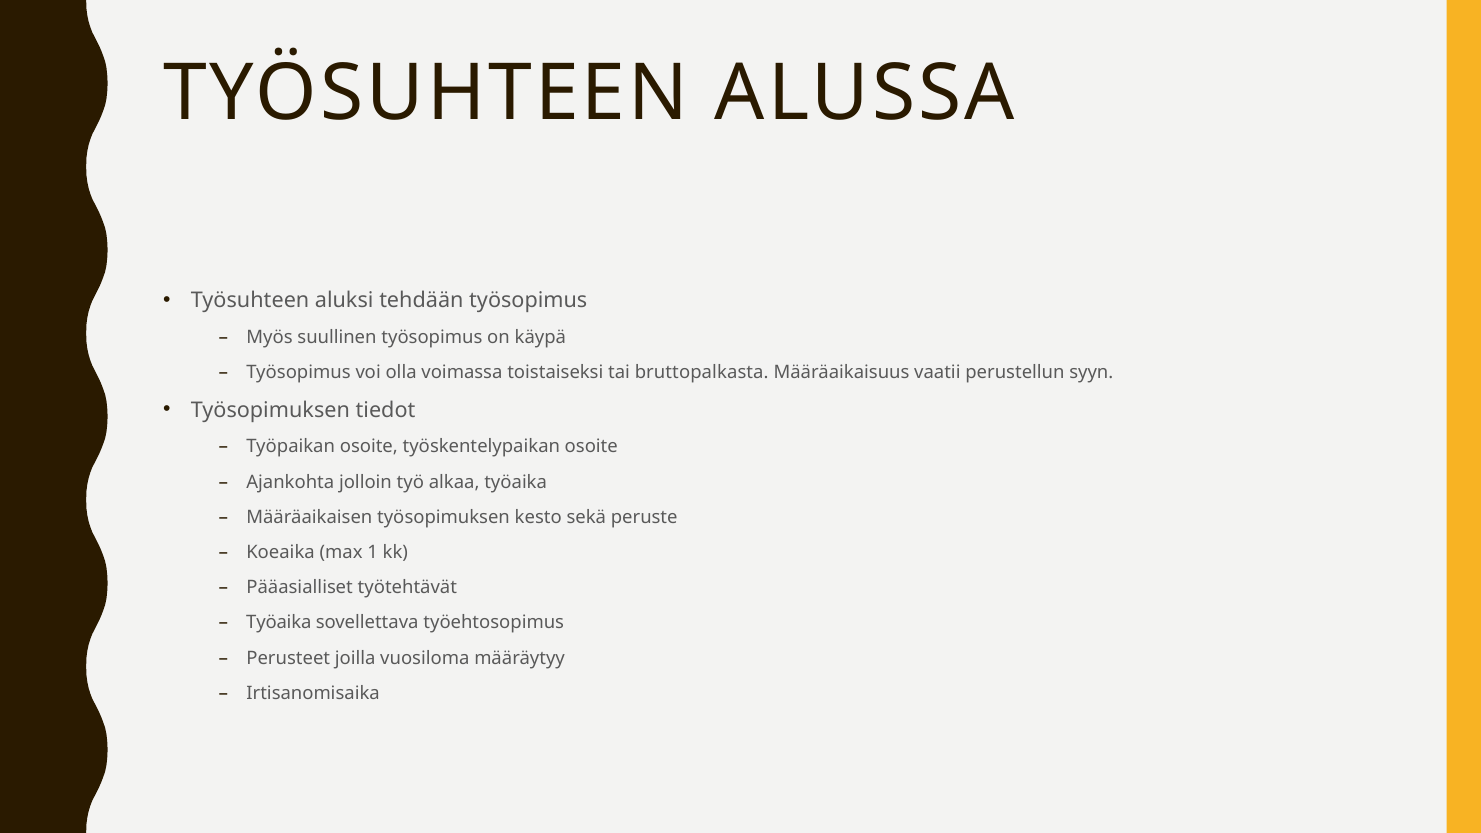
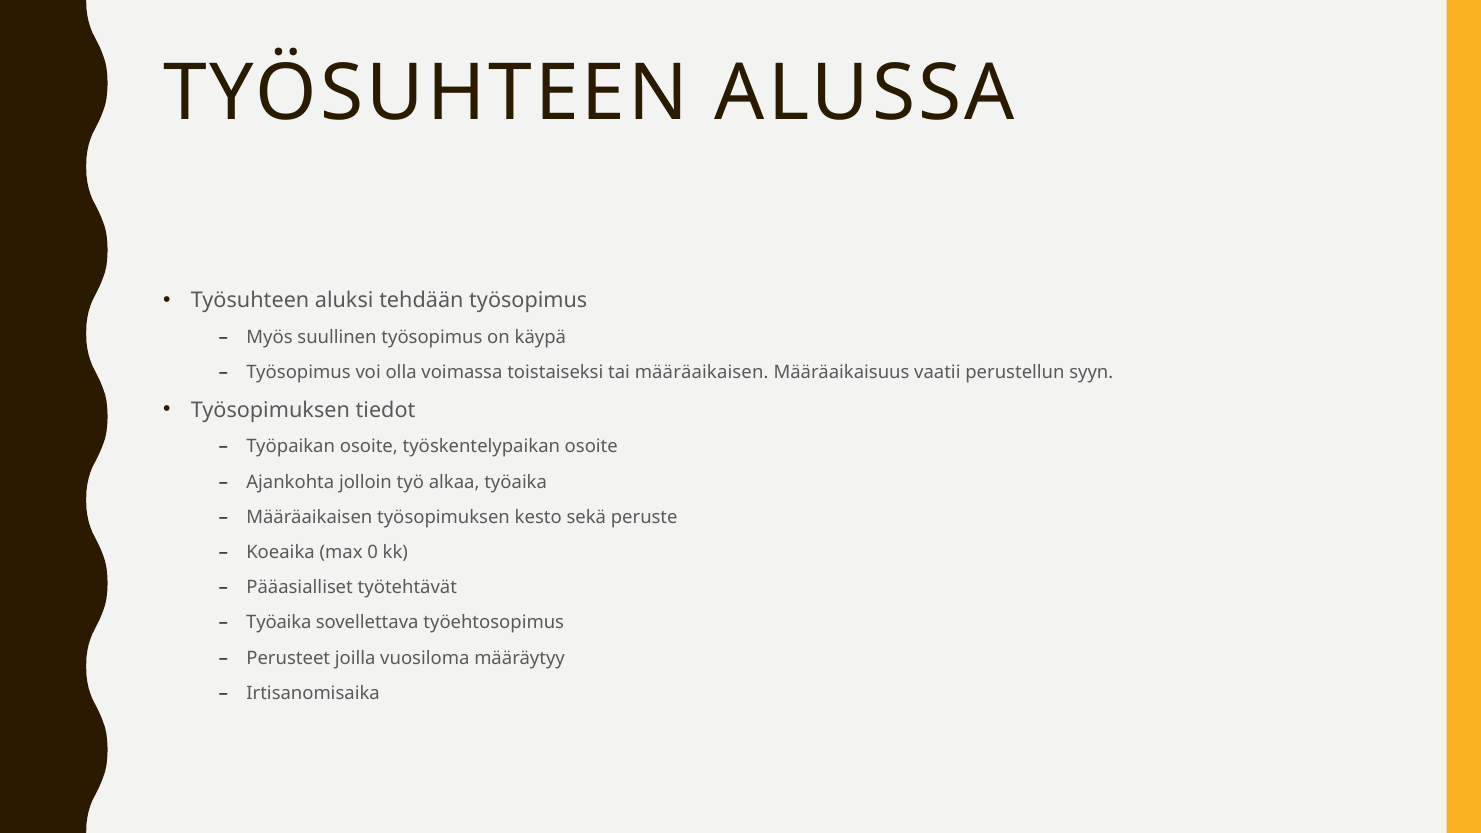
tai bruttopalkasta: bruttopalkasta -> määräaikaisen (702, 372)
1: 1 -> 0 (373, 552)
